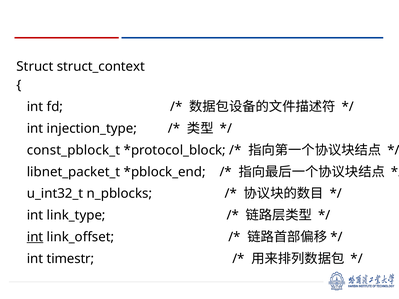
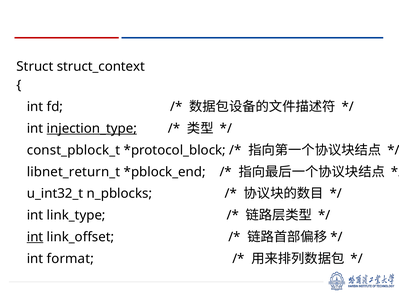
injection_type underline: none -> present (92, 129)
libnet_packet_t: libnet_packet_t -> libnet_return_t (73, 172)
timestr: timestr -> format (70, 259)
